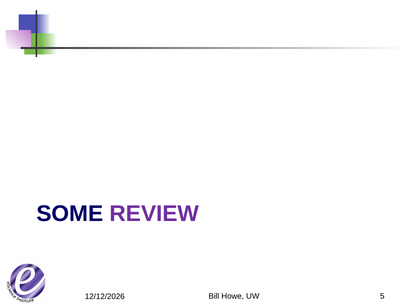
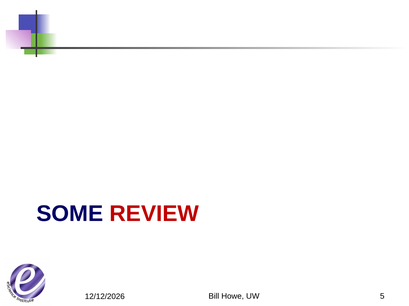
REVIEW colour: purple -> red (154, 214)
